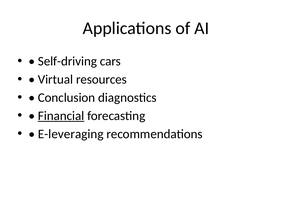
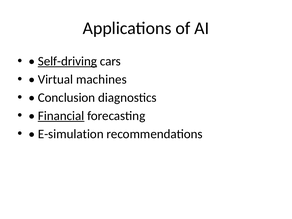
Self-driving underline: none -> present (67, 61)
resources: resources -> machines (101, 79)
E-leveraging: E-leveraging -> E-simulation (71, 134)
